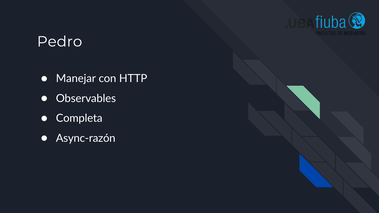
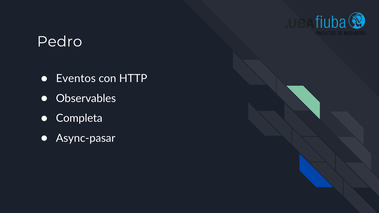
Manejar: Manejar -> Eventos (76, 79)
Async-razón: Async-razón -> Async-pasar (86, 138)
